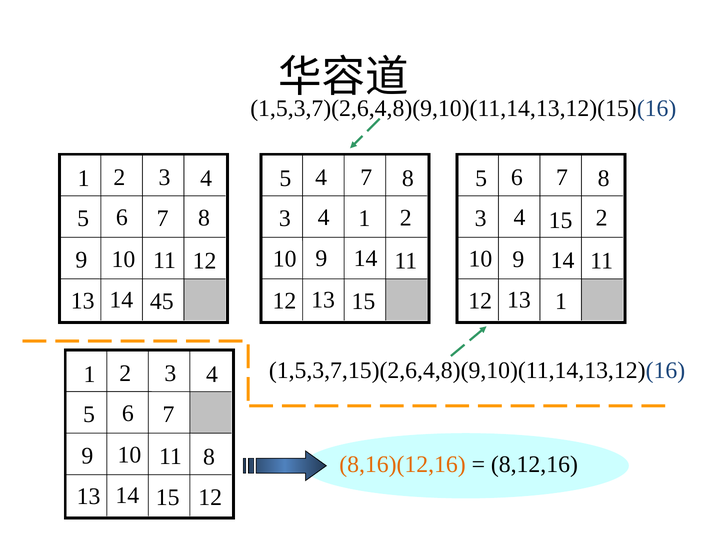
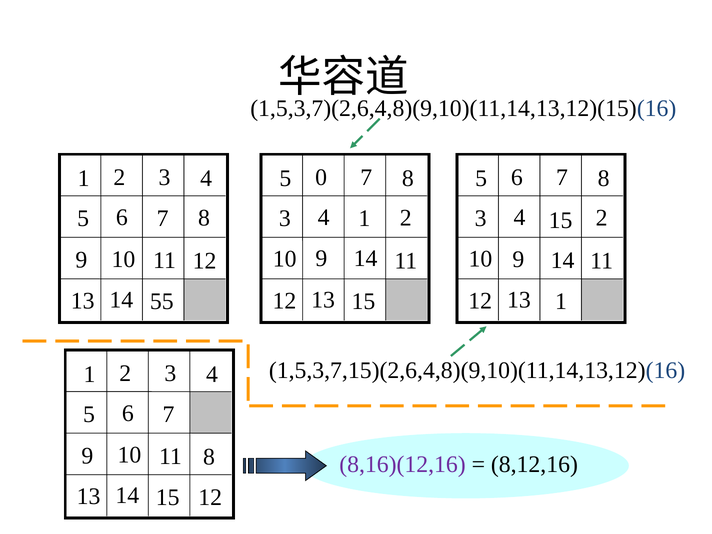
4: 4 -> 0 (321, 177)
45: 45 -> 55 (162, 302)
8,16)(12,16 colour: orange -> purple (402, 464)
